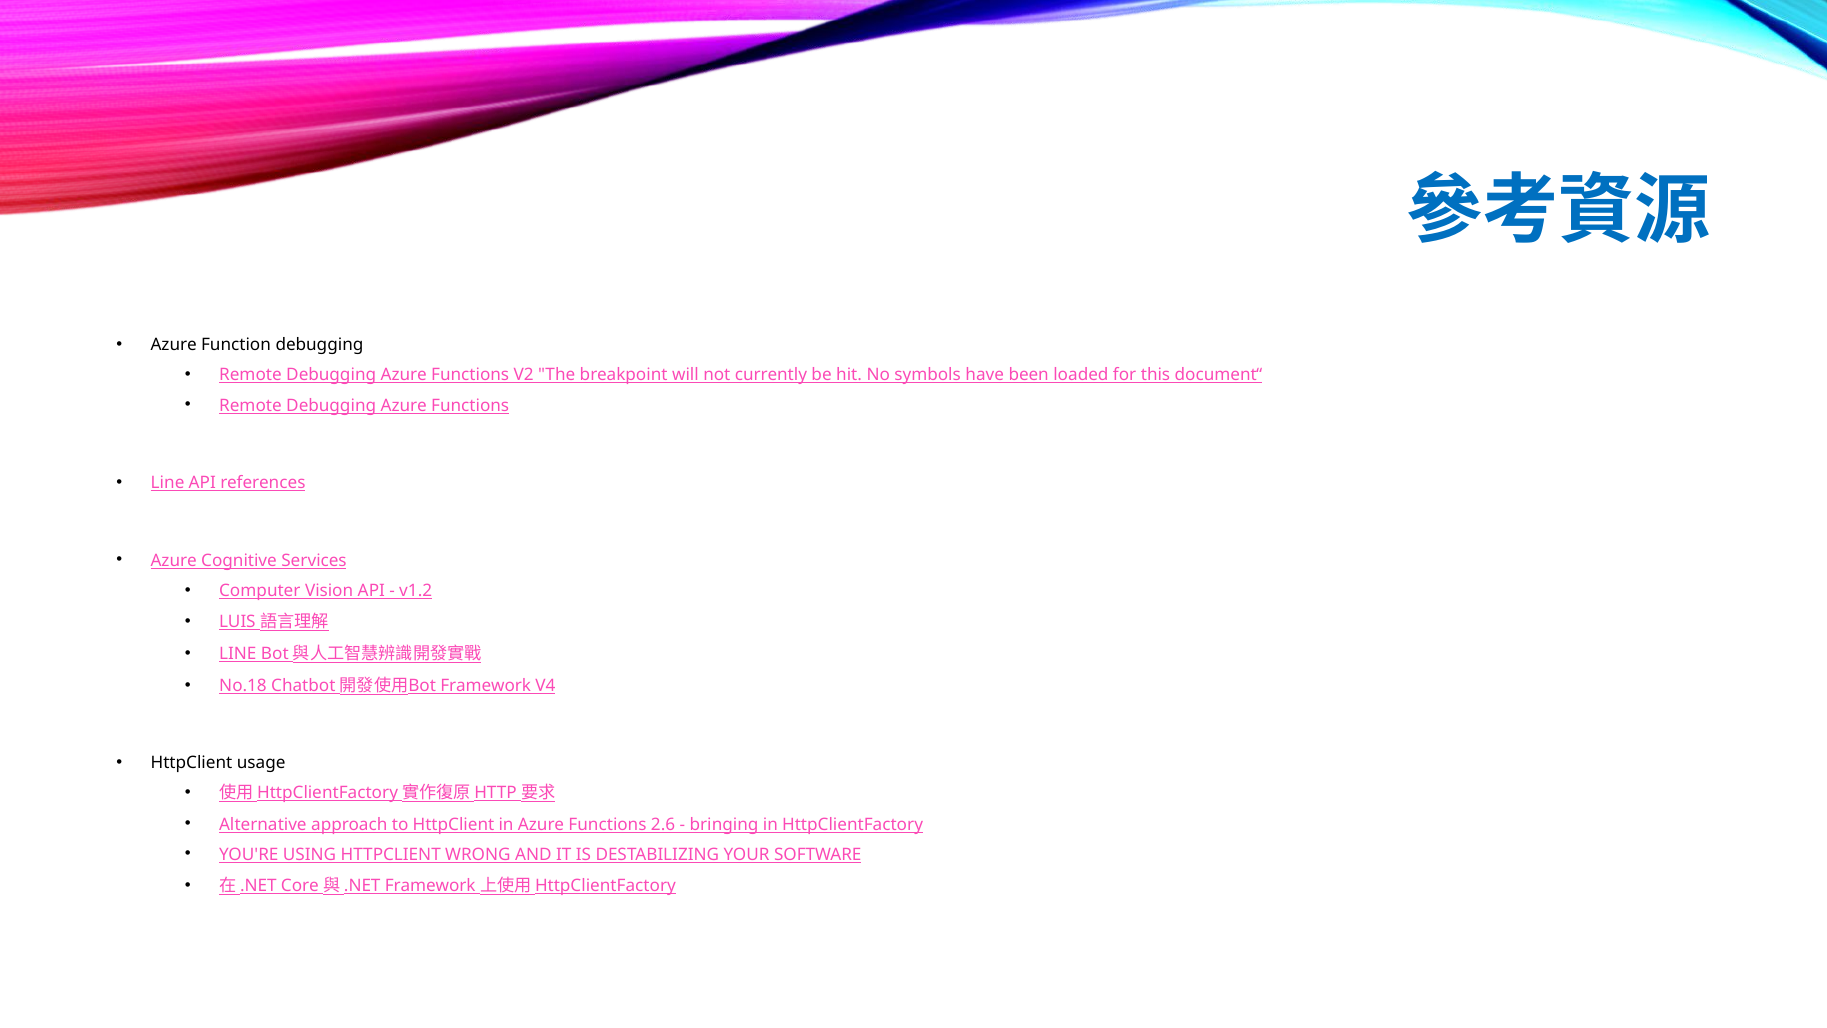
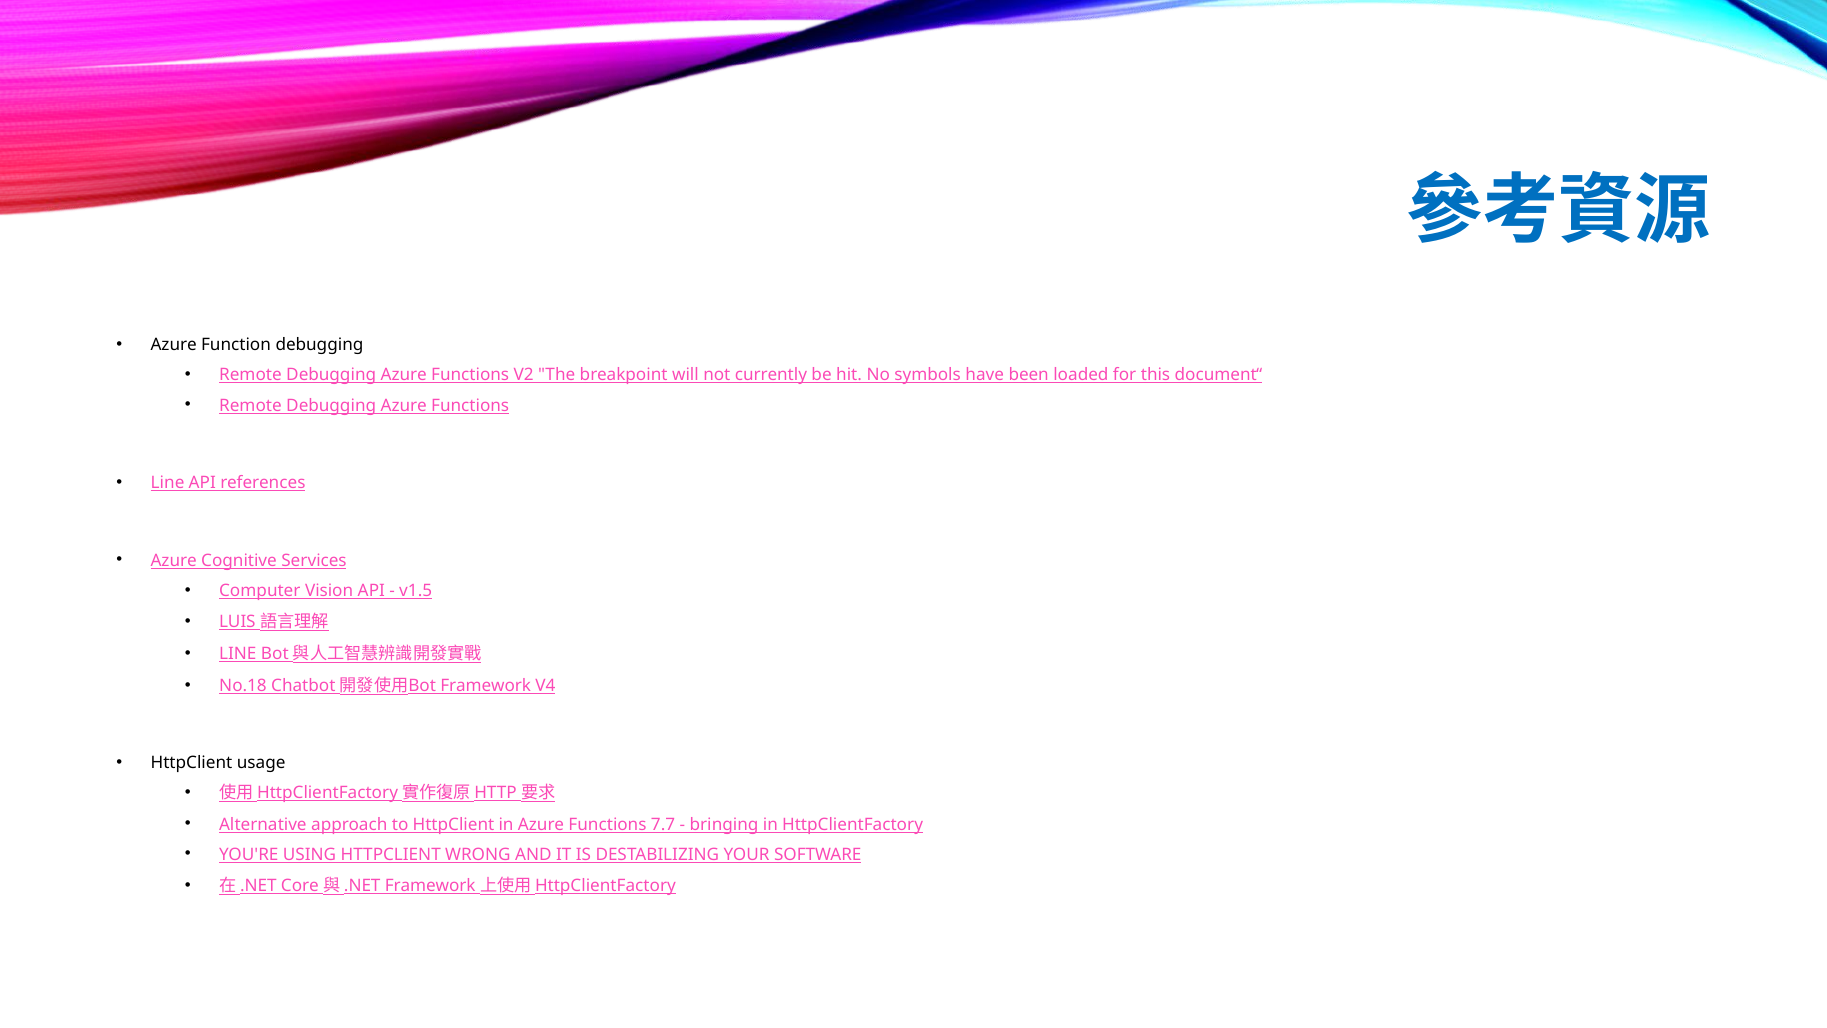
v1.2: v1.2 -> v1.5 (416, 591)
2.6: 2.6 -> 7.7 (663, 824)
